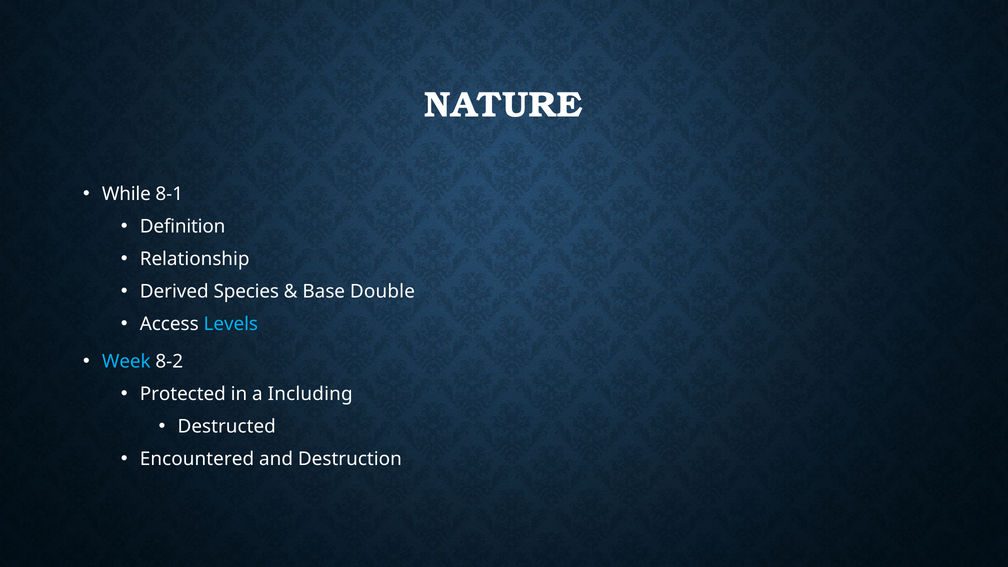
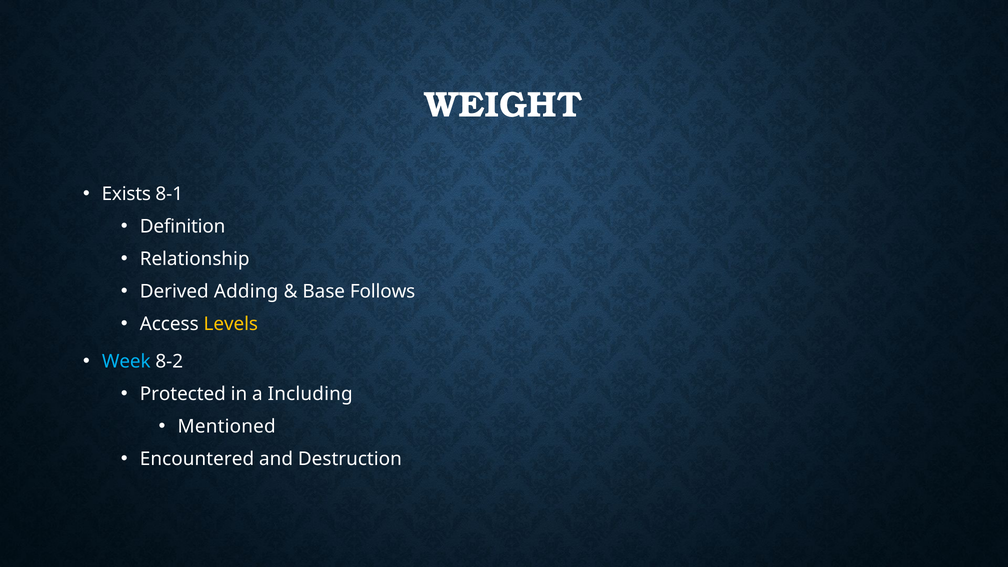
NATURE: NATURE -> WEIGHT (503, 105)
While: While -> Exists (126, 194)
Species: Species -> Adding (246, 292)
Double: Double -> Follows (383, 292)
Levels colour: light blue -> yellow (231, 324)
Destructed: Destructed -> Mentioned (227, 427)
